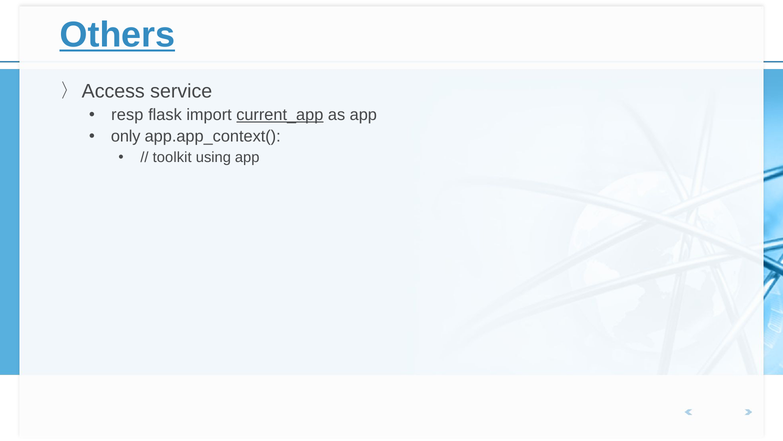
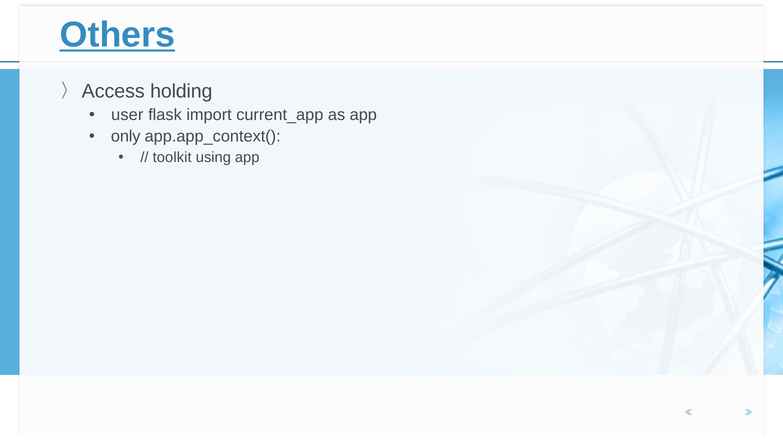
service: service -> holding (181, 91)
resp: resp -> user (127, 115)
current_app underline: present -> none (280, 115)
